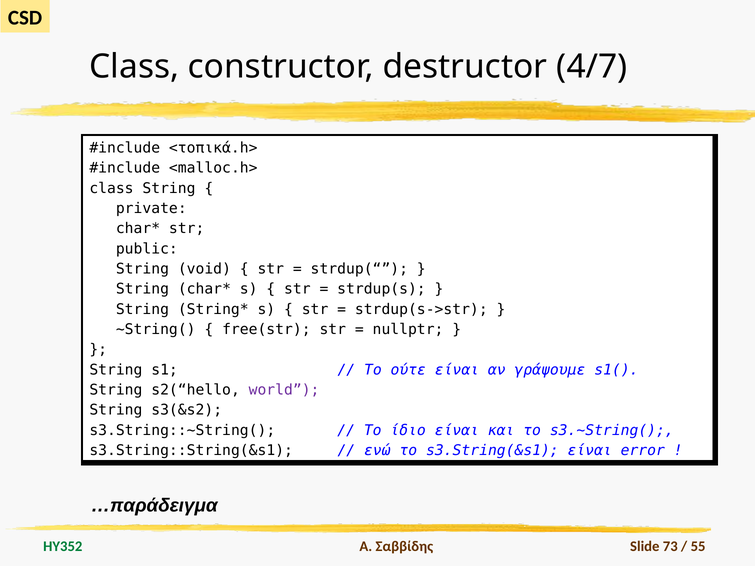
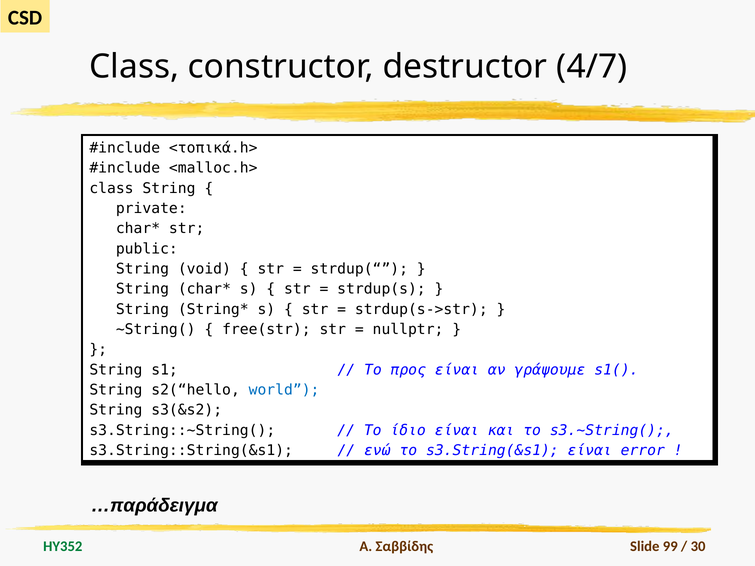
ούτε: ούτε -> προς (408, 370)
world colour: purple -> blue (284, 390)
73: 73 -> 99 (670, 547)
55: 55 -> 30 (698, 547)
